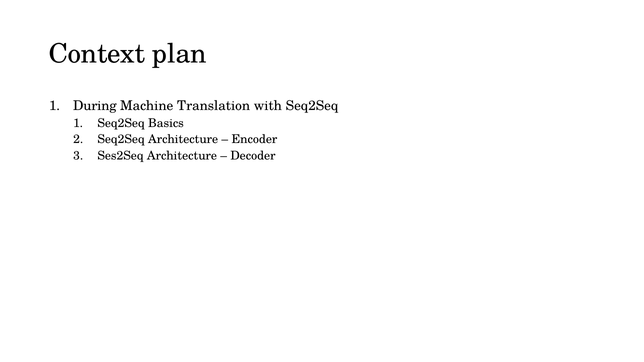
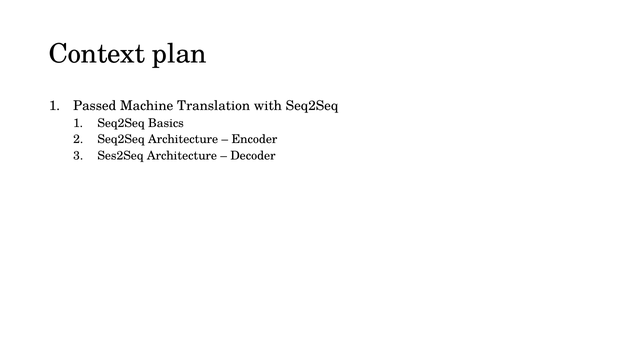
During: During -> Passed (95, 106)
